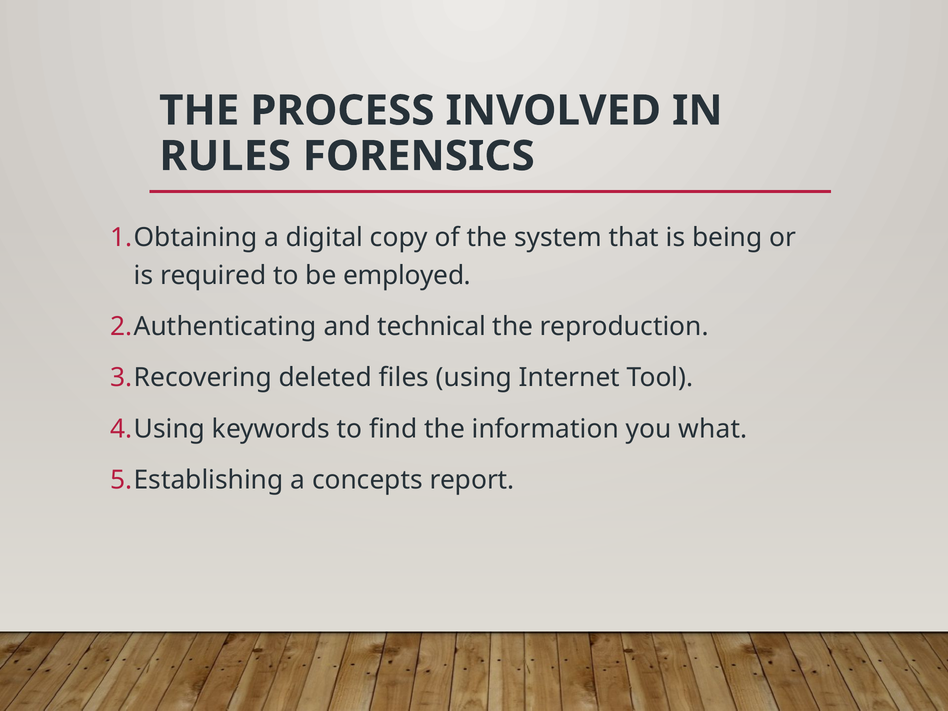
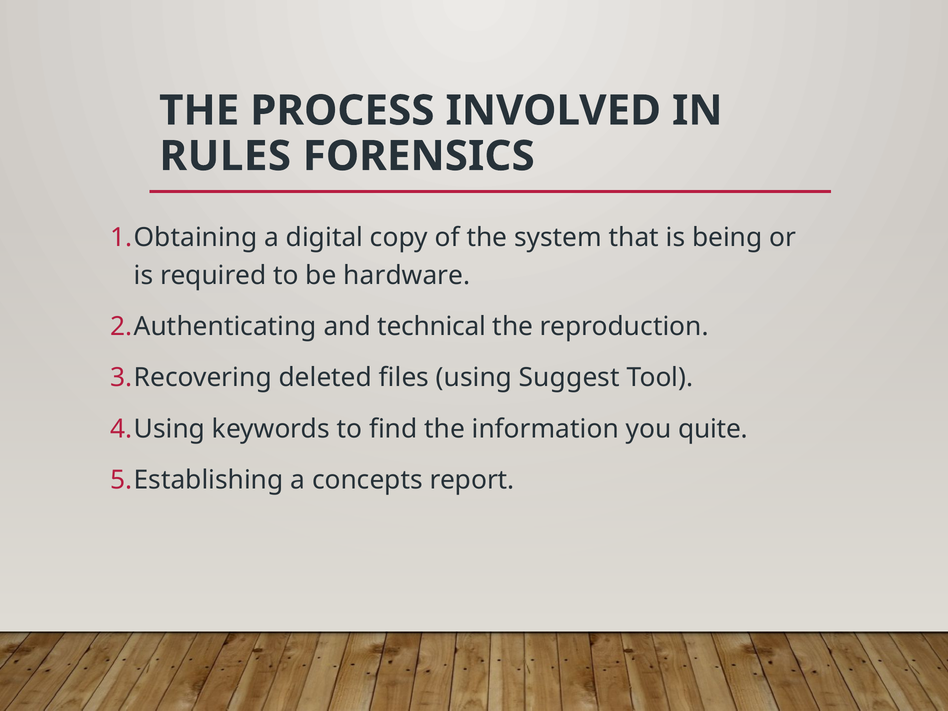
employed: employed -> hardware (407, 276)
Internet: Internet -> Suggest (569, 378)
what: what -> quite (713, 429)
